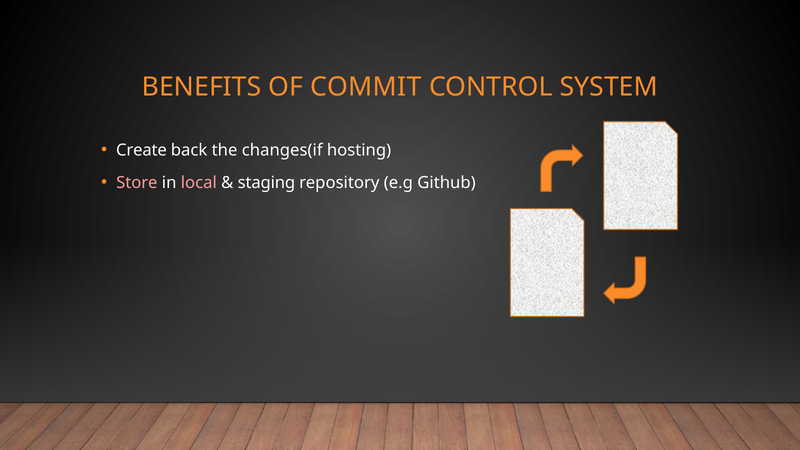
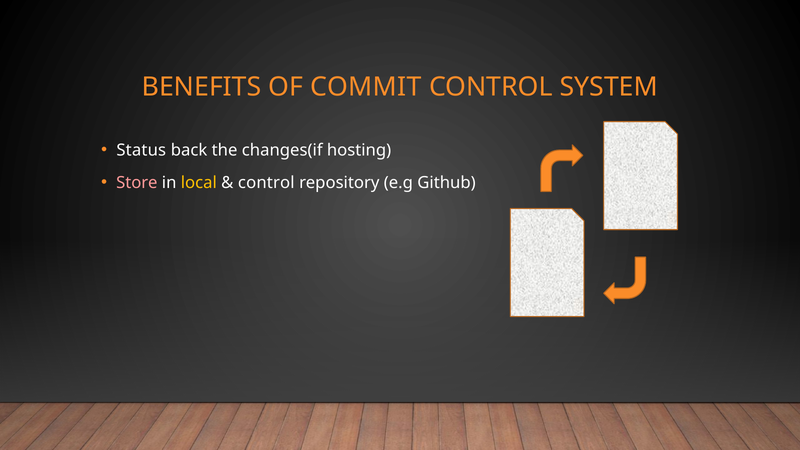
Create: Create -> Status (141, 150)
local colour: pink -> yellow (199, 183)
staging: staging -> control (266, 183)
